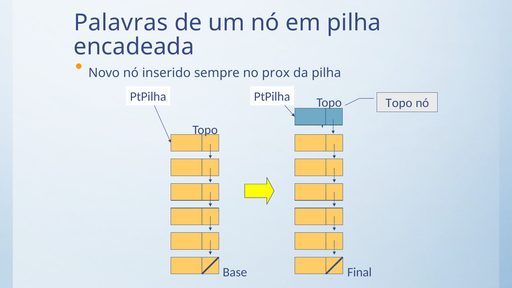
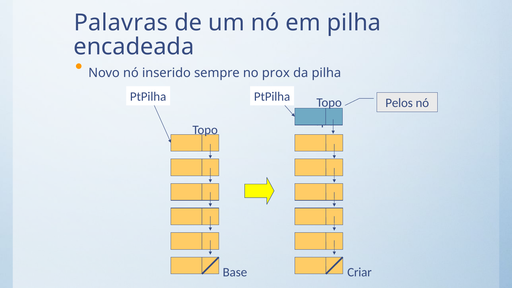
Topo: Topo -> Pelos (399, 103)
Final: Final -> Criar (360, 272)
